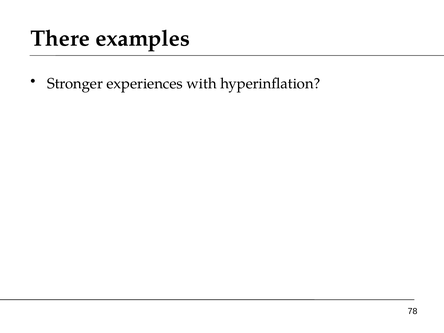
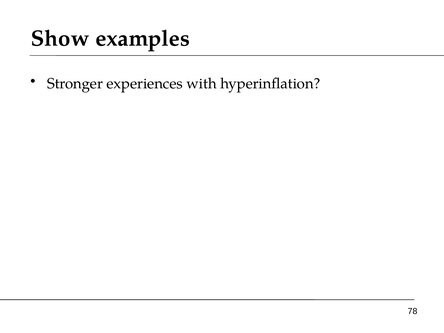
There: There -> Show (60, 39)
